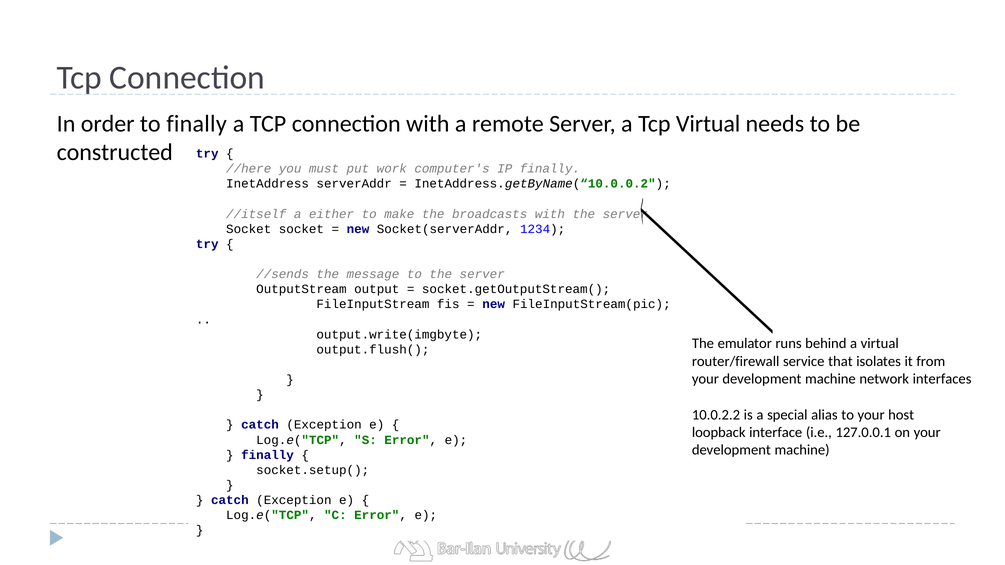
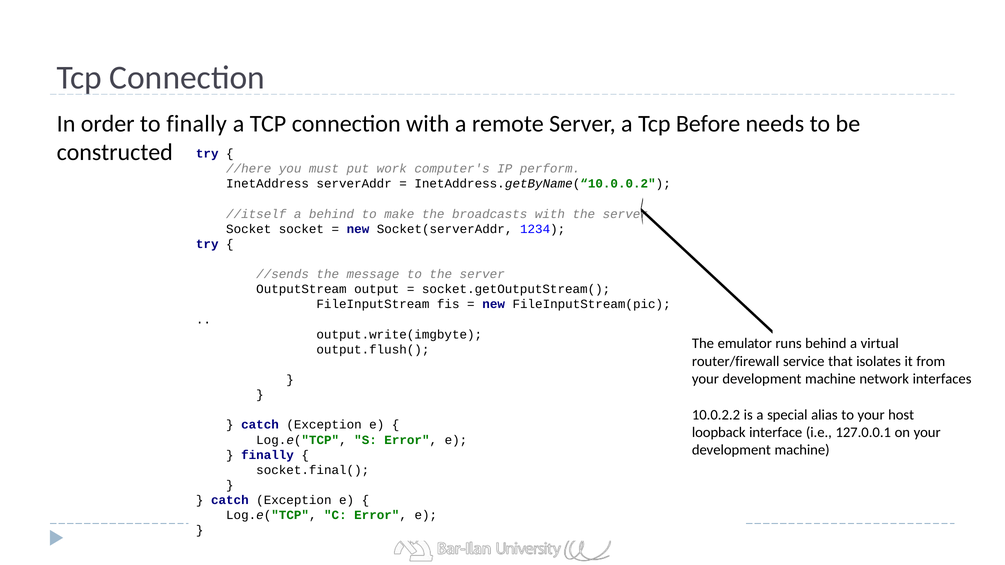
Tcp Virtual: Virtual -> Before (708, 124)
IP finally: finally -> perform (550, 169)
a either: either -> behind (332, 214)
socket.setup(: socket.setup( -> socket.final( (313, 470)
